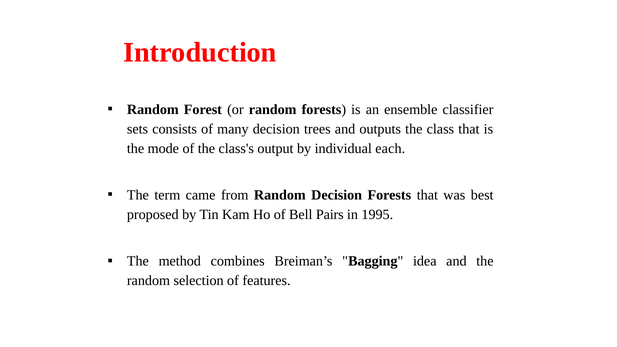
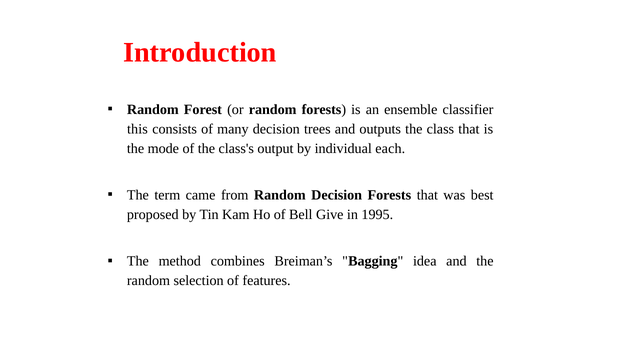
sets: sets -> this (137, 129)
Pairs: Pairs -> Give (330, 215)
